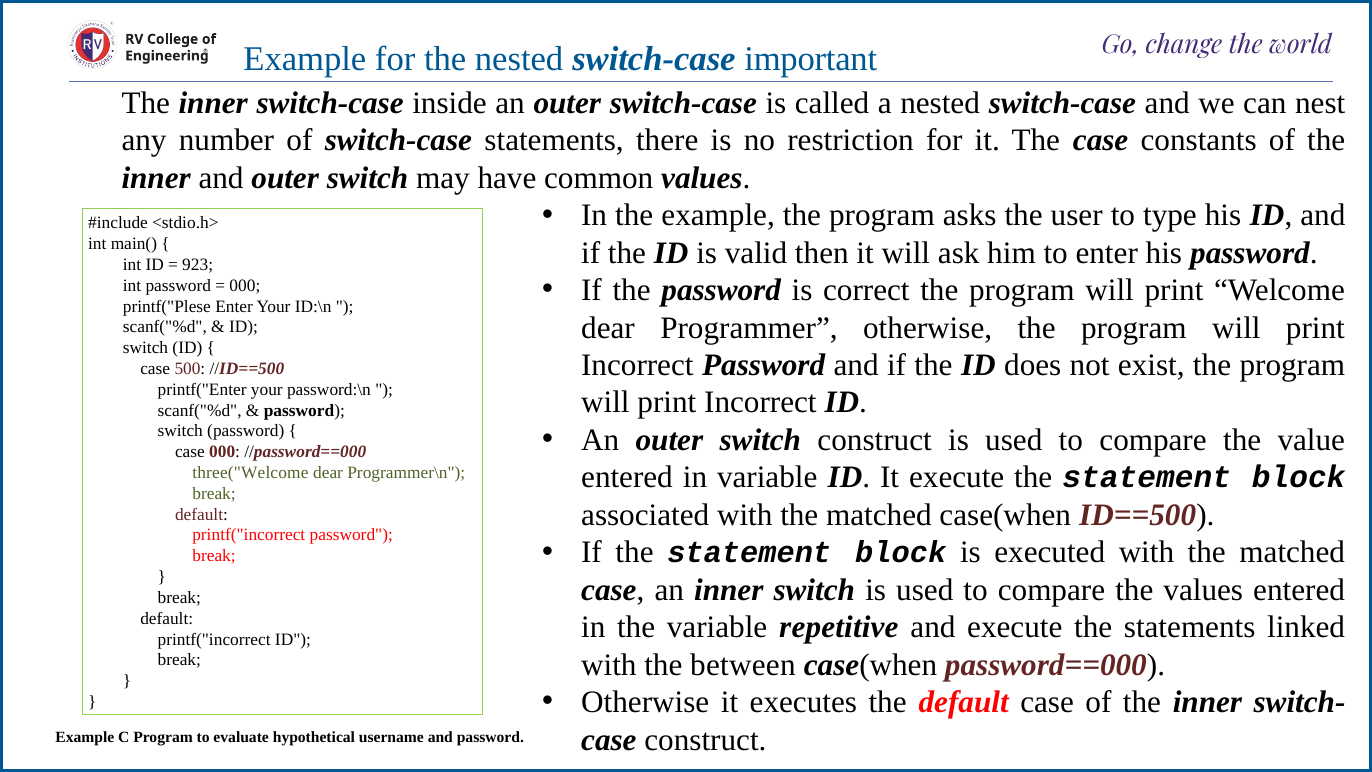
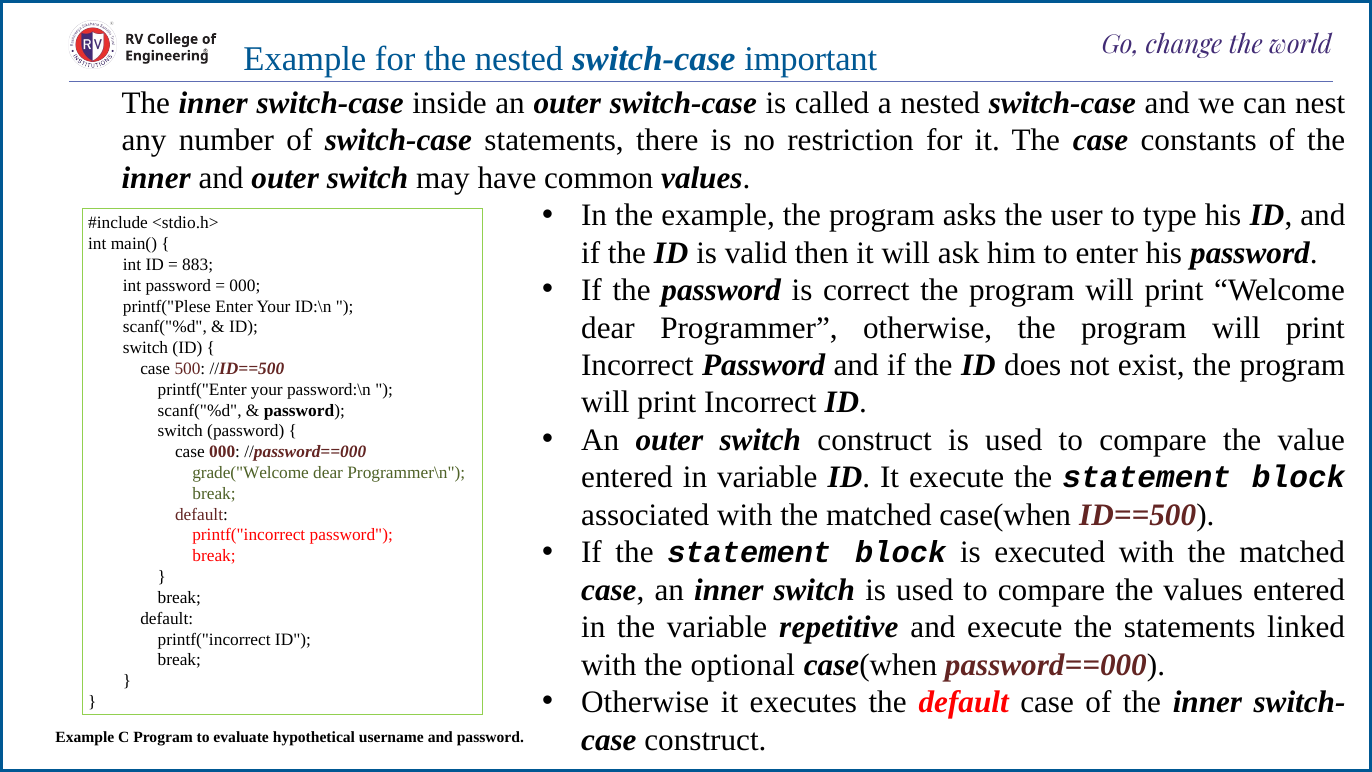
923: 923 -> 883 (198, 265)
three("Welcome: three("Welcome -> grade("Welcome (251, 473)
between: between -> optional (743, 665)
